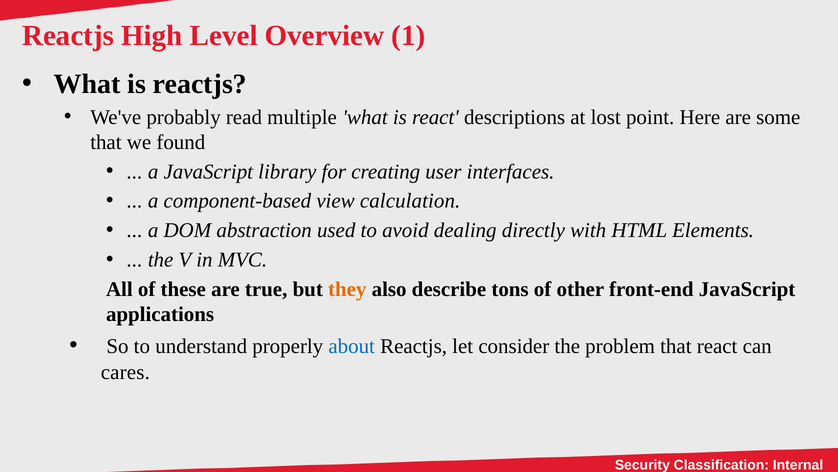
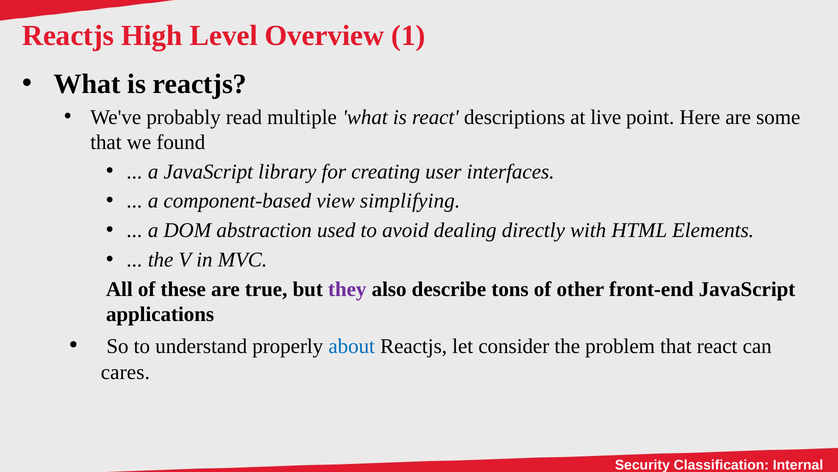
lost: lost -> live (606, 117)
calculation: calculation -> simplifying (410, 201)
they colour: orange -> purple (347, 289)
